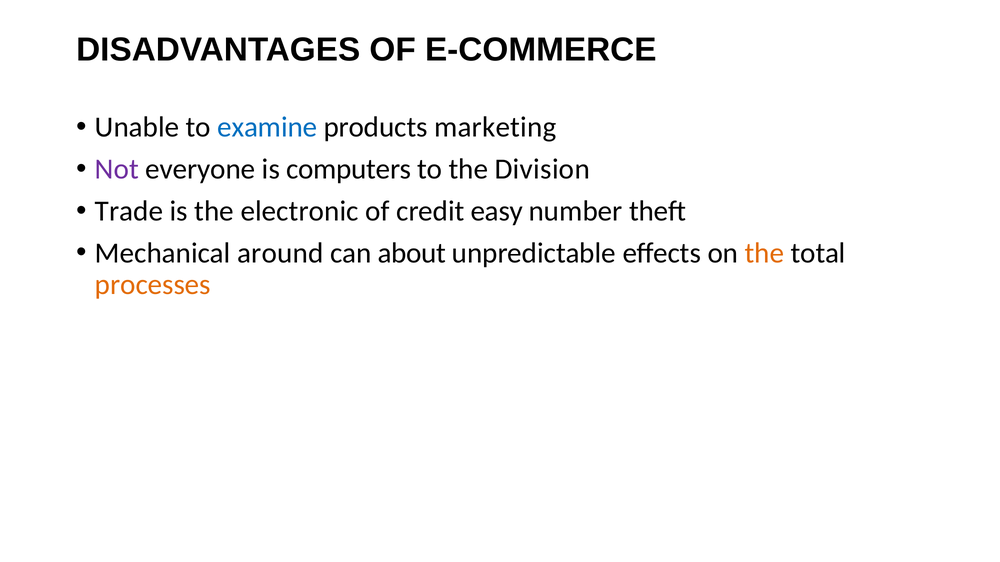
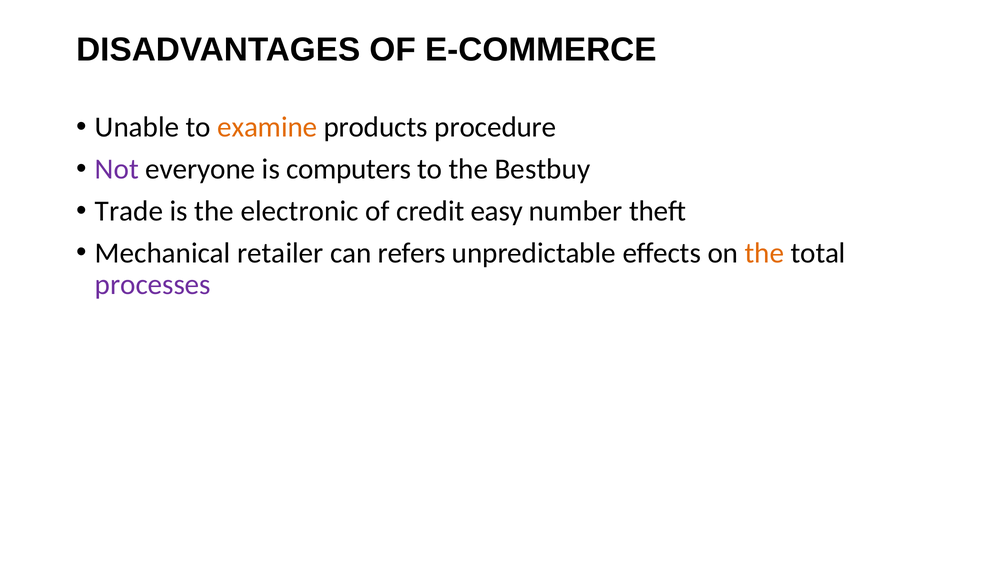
examine colour: blue -> orange (267, 127)
marketing: marketing -> procedure (495, 127)
Division: Division -> Bestbuy (542, 169)
around: around -> retailer (280, 253)
about: about -> refers (412, 253)
processes colour: orange -> purple (153, 285)
